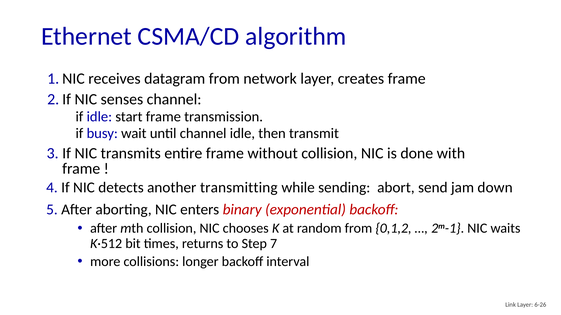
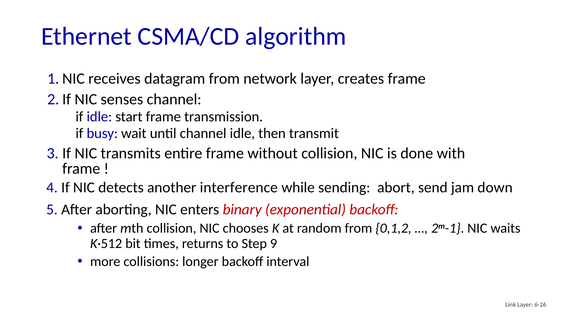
transmitting: transmitting -> interference (239, 188)
7: 7 -> 9 (274, 244)
